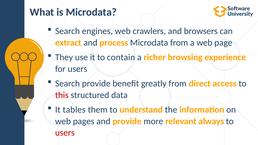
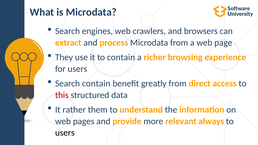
Search provide: provide -> contain (96, 84)
tables: tables -> rather (74, 110)
users colour: red -> black (65, 133)
